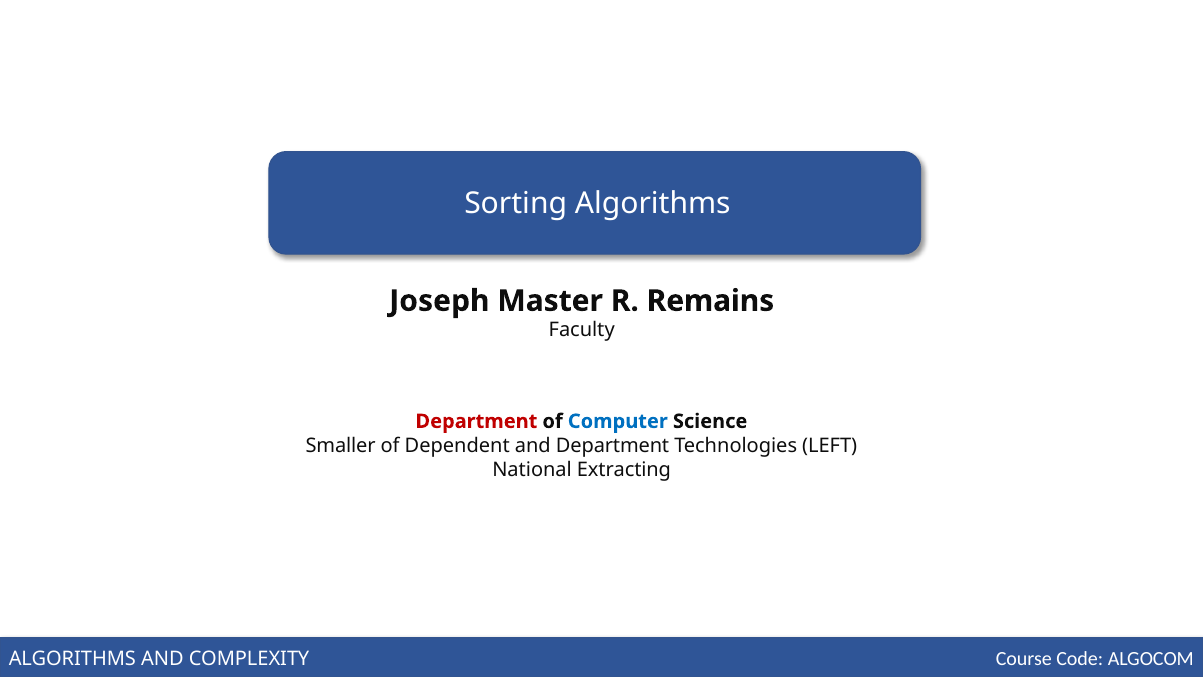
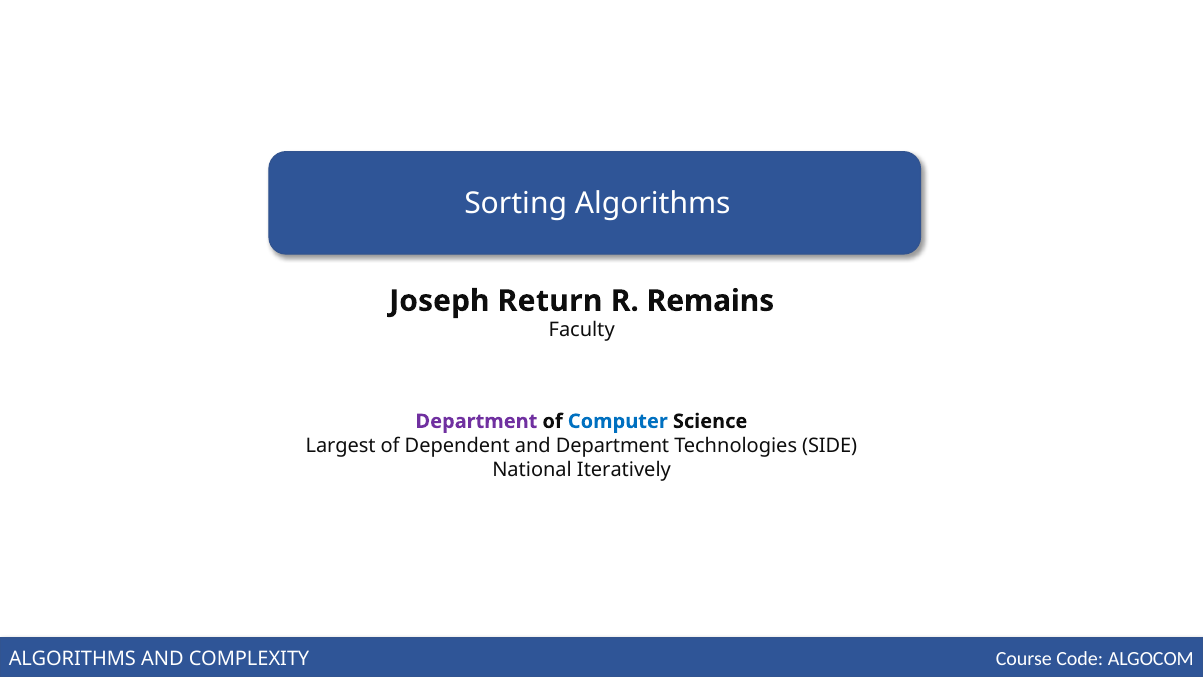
Master: Master -> Return (550, 301)
Department colour: red -> purple (476, 421)
Smaller: Smaller -> Largest (341, 445)
LEFT: LEFT -> SIDE (830, 445)
Extracting: Extracting -> Iteratively (624, 469)
